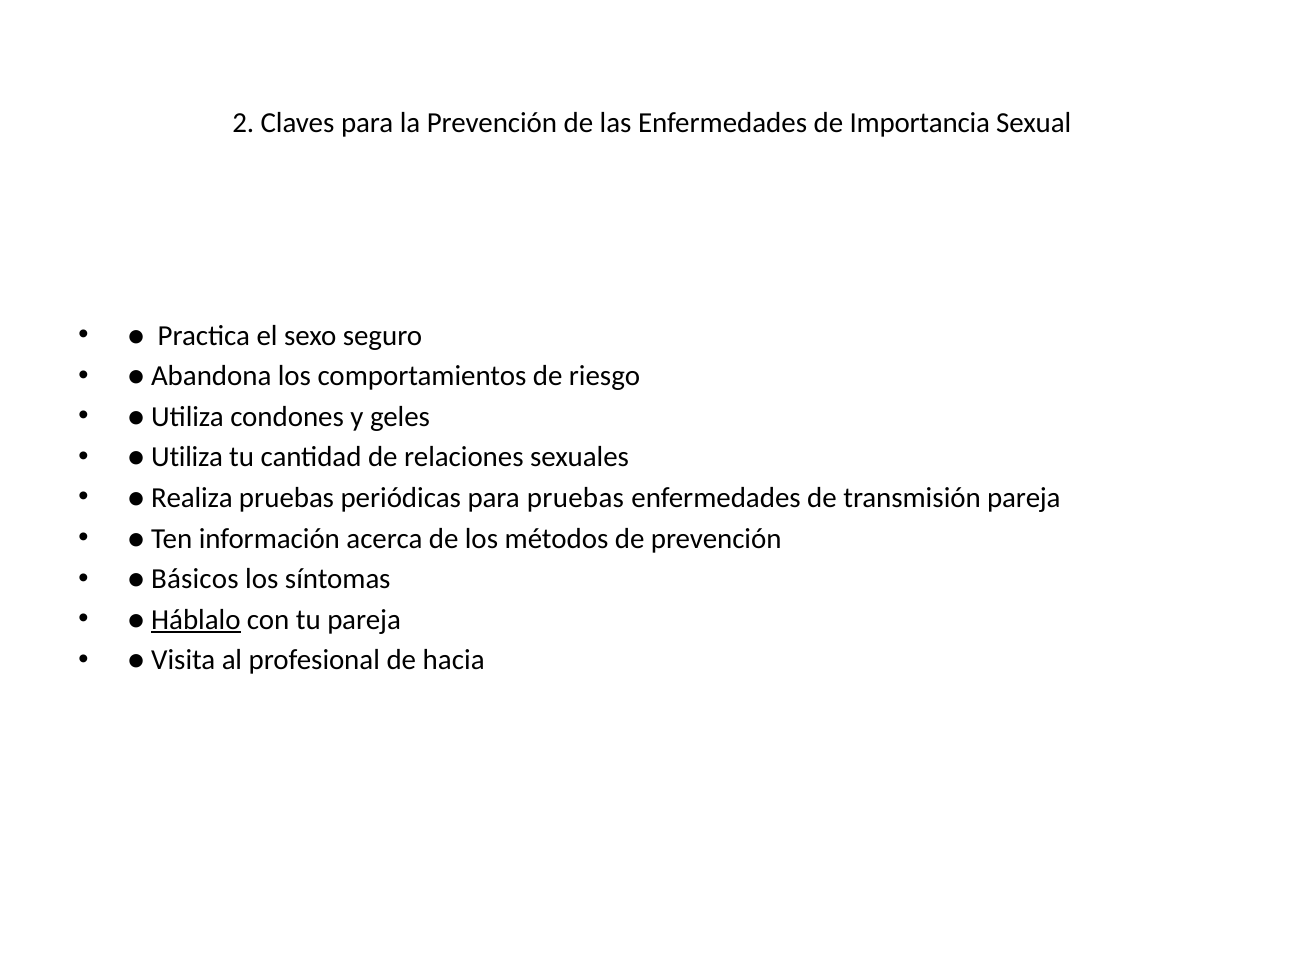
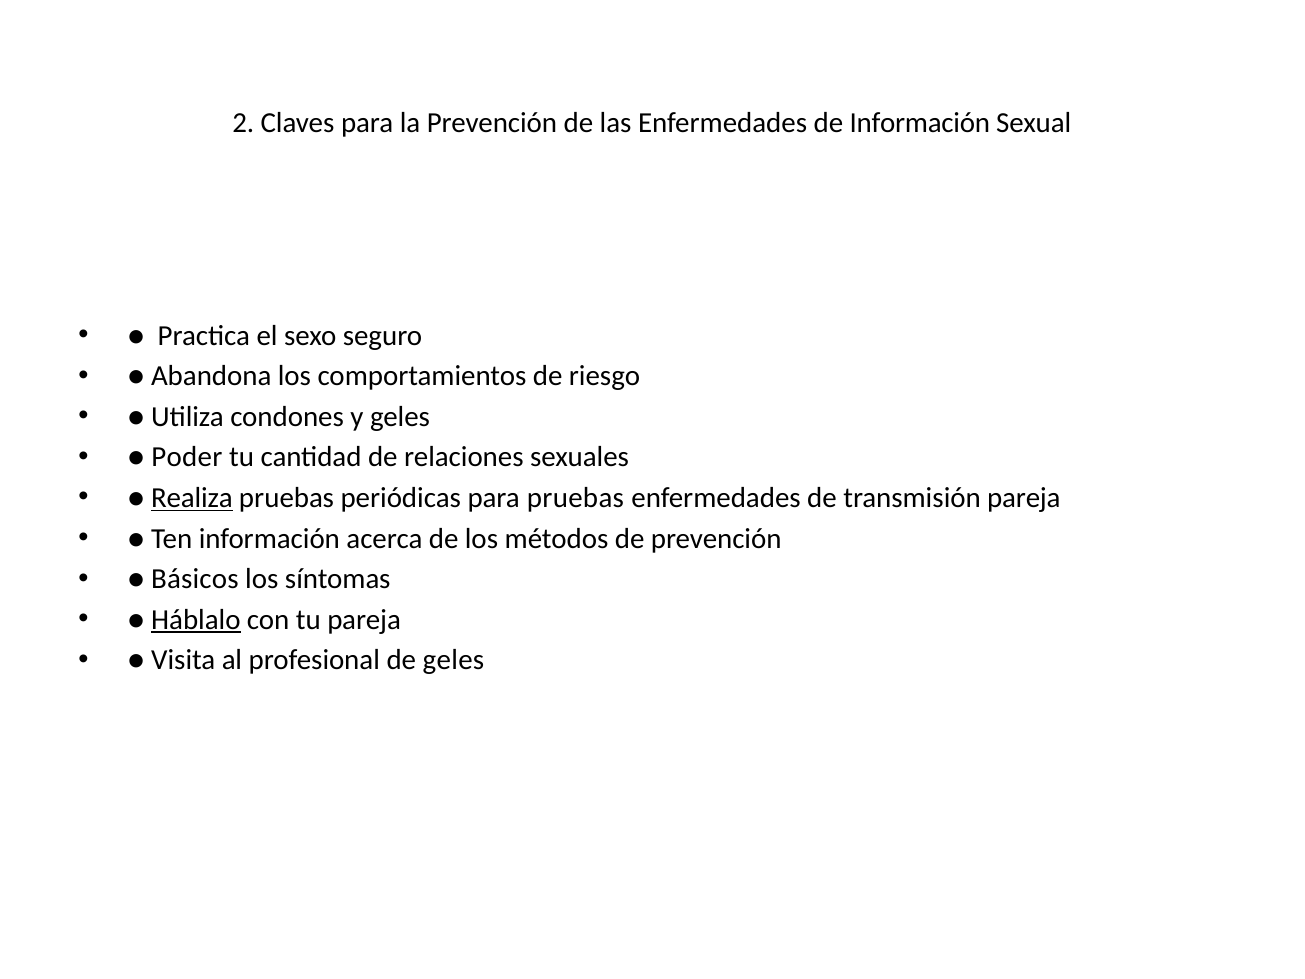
de Importancia: Importancia -> Información (920, 123)
Utiliza: Utiliza -> Poder (187, 457)
Realiza underline: none -> present (192, 498)
de hacia: hacia -> geles (454, 660)
